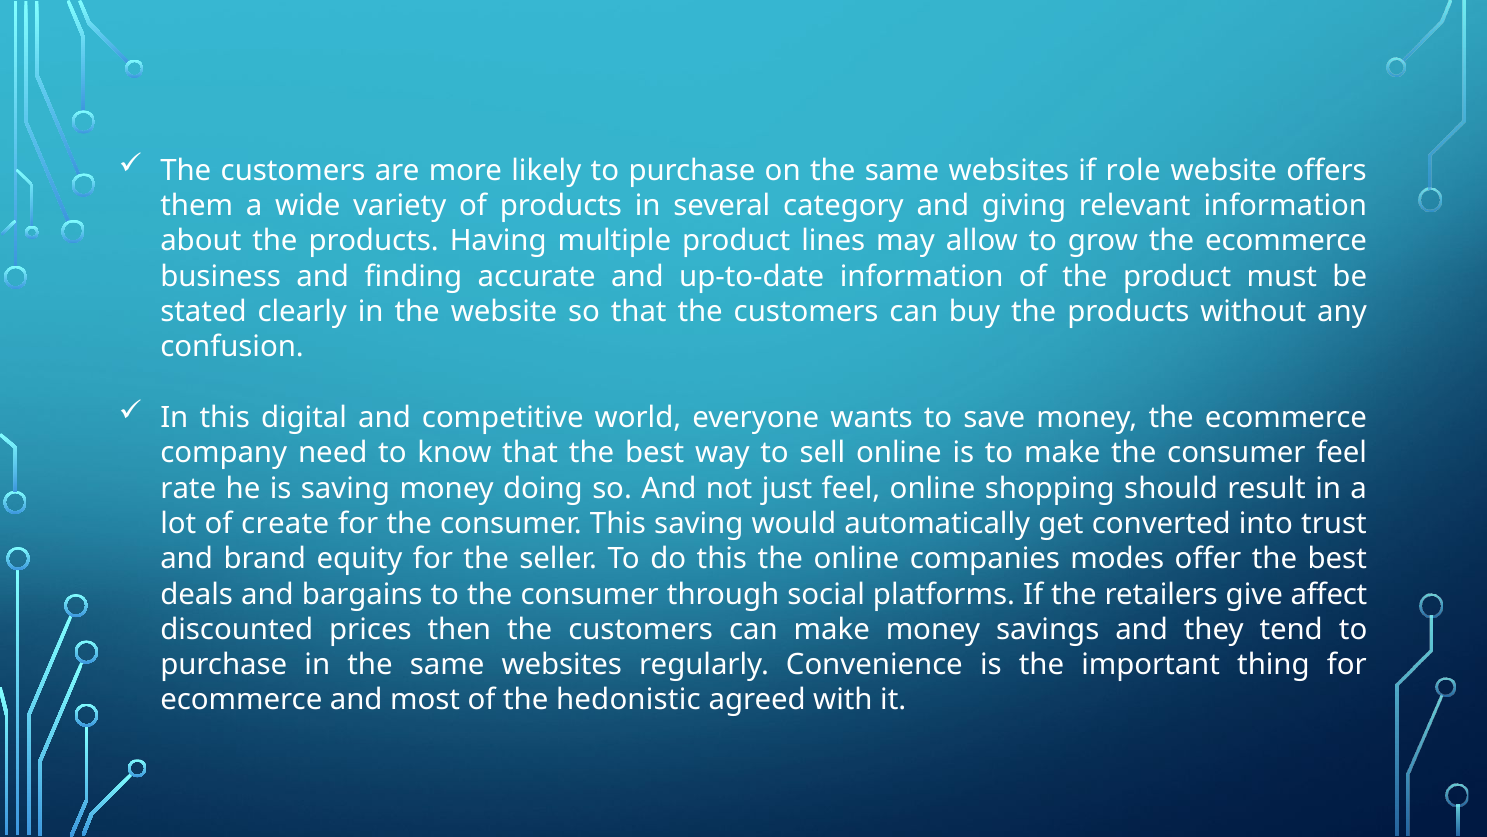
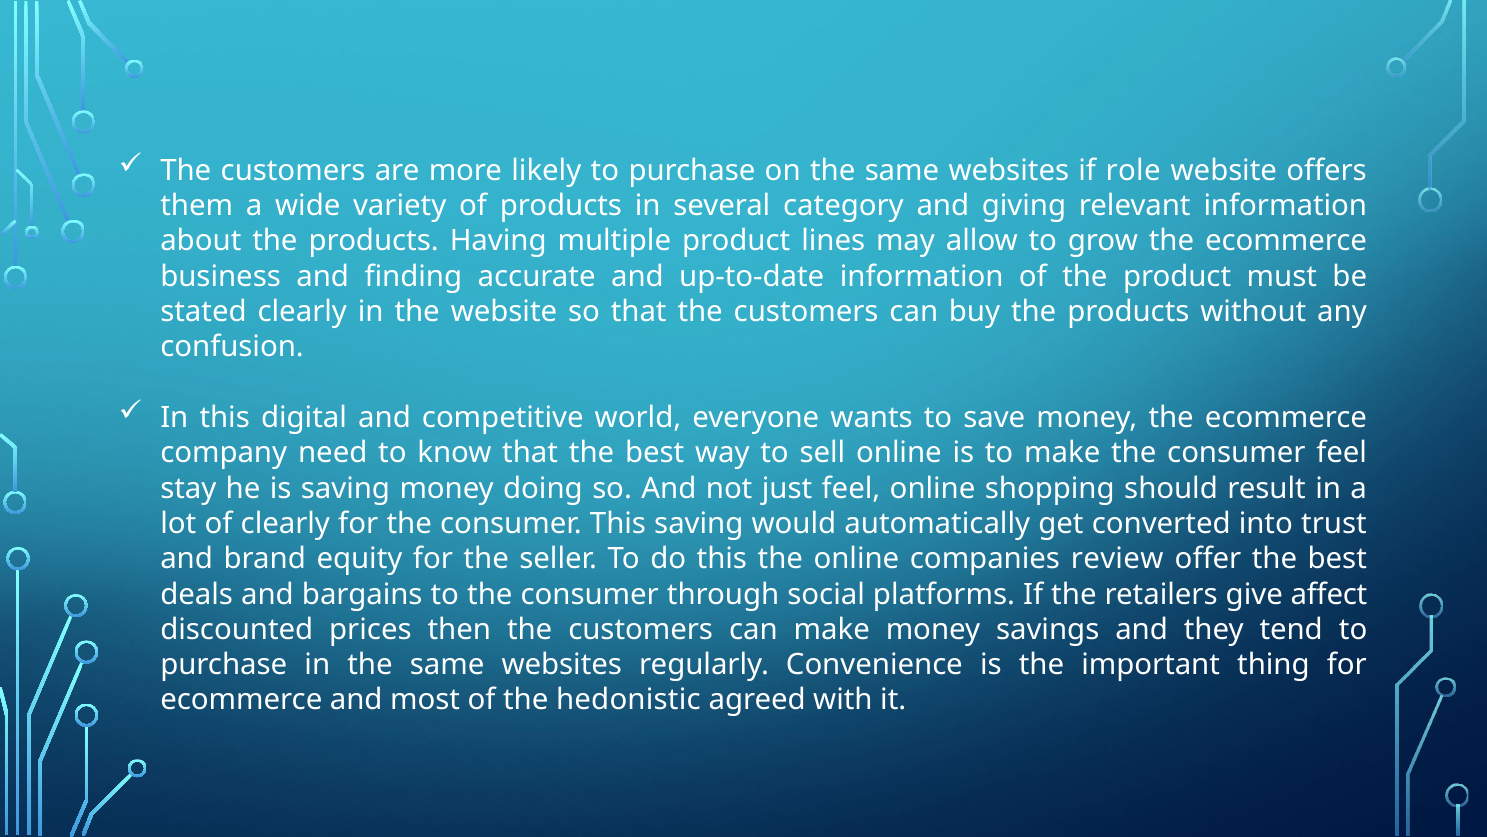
rate: rate -> stay (188, 488)
of create: create -> clearly (285, 523)
modes: modes -> review (1117, 559)
